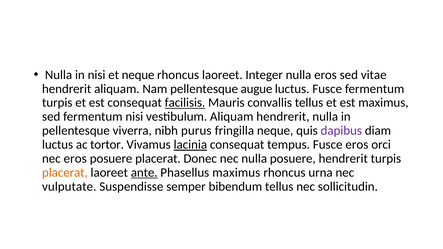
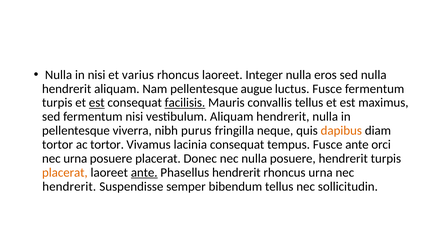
et neque: neque -> varius (138, 75)
sed vitae: vitae -> nulla (374, 75)
est underline: none -> present (97, 103)
dapibus colour: purple -> orange (341, 131)
luctus: luctus -> tortor (58, 145)
lacinia underline: present -> none (190, 145)
Fusce eros: eros -> ante (357, 145)
nec eros: eros -> urna (75, 159)
Phasellus maximus: maximus -> hendrerit (236, 173)
vulputate: vulputate -> hendrerit (69, 187)
